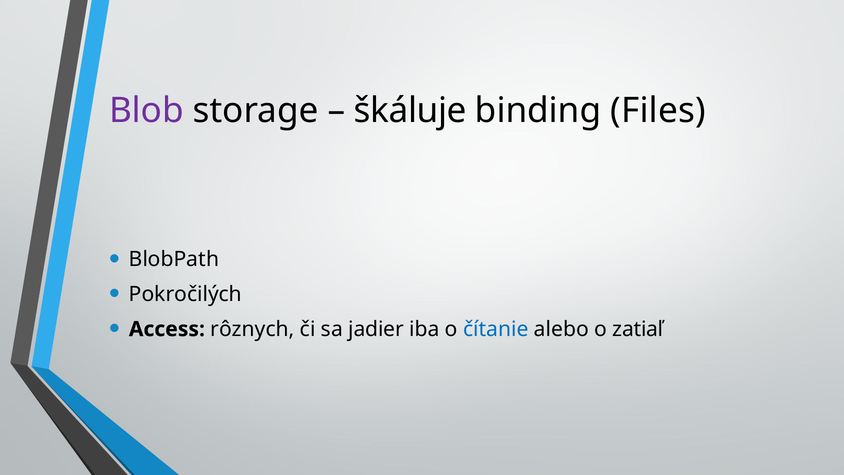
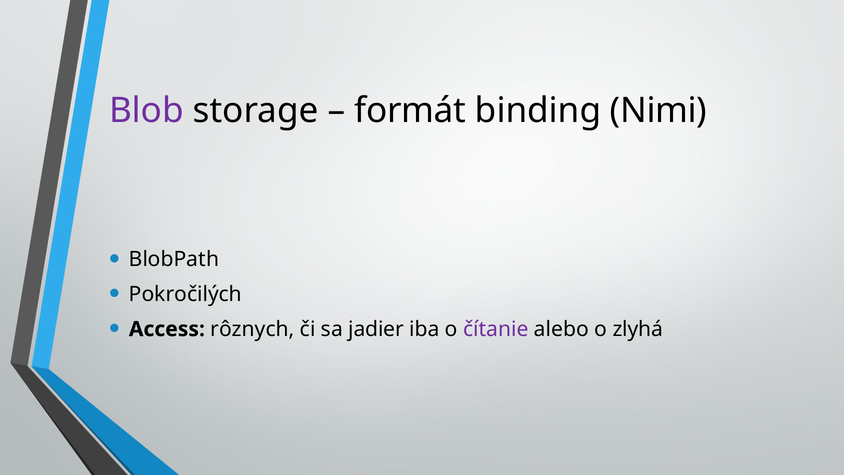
škáluje: škáluje -> formát (410, 111)
Files: Files -> Nimi (658, 111)
čítanie colour: blue -> purple (496, 329)
zatiaľ: zatiaľ -> zlyhá (638, 329)
